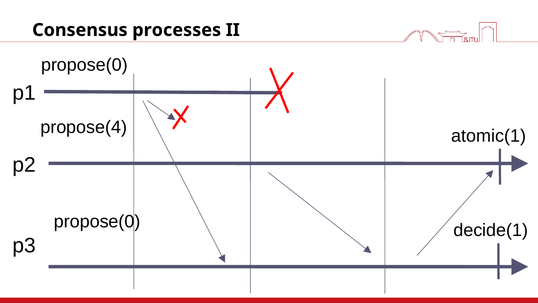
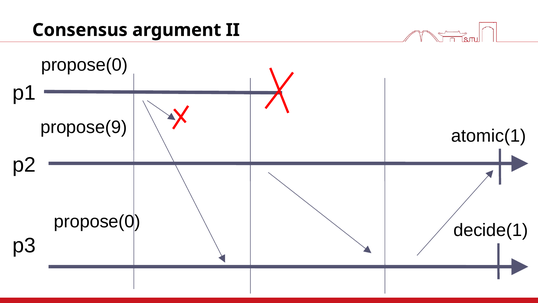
processes: processes -> argument (177, 30)
propose(4: propose(4 -> propose(9 (84, 127)
